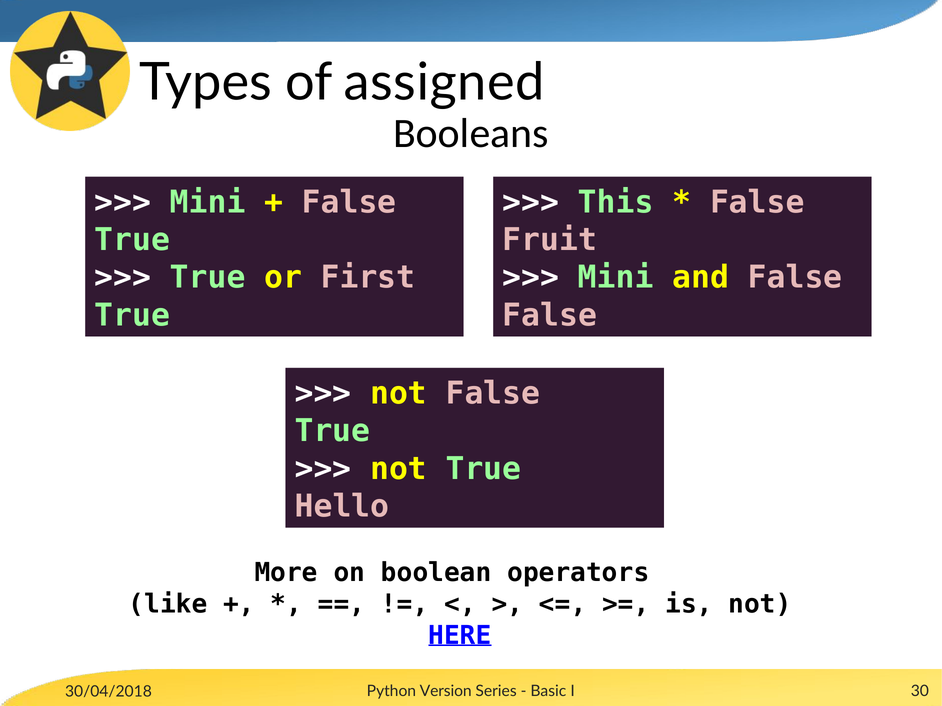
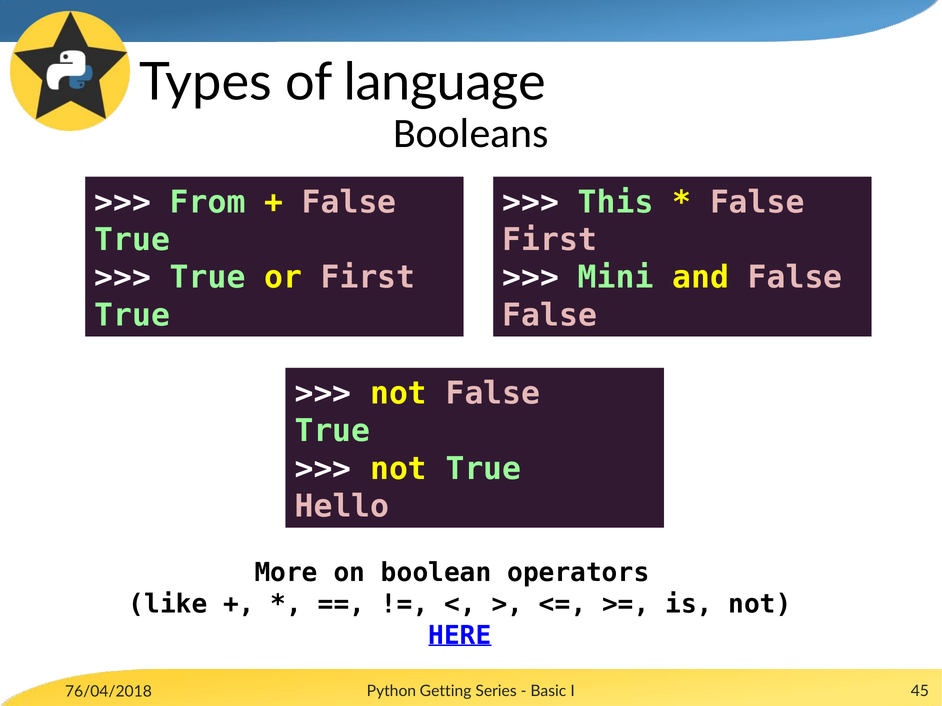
assigned: assigned -> language (445, 82)
Mini: Mini -> From (208, 202)
Fruit: Fruit -> First (550, 240)
30/04/2018: 30/04/2018 -> 76/04/2018 (108, 692)
Version: Version -> Getting (446, 692)
30: 30 -> 45 (920, 692)
